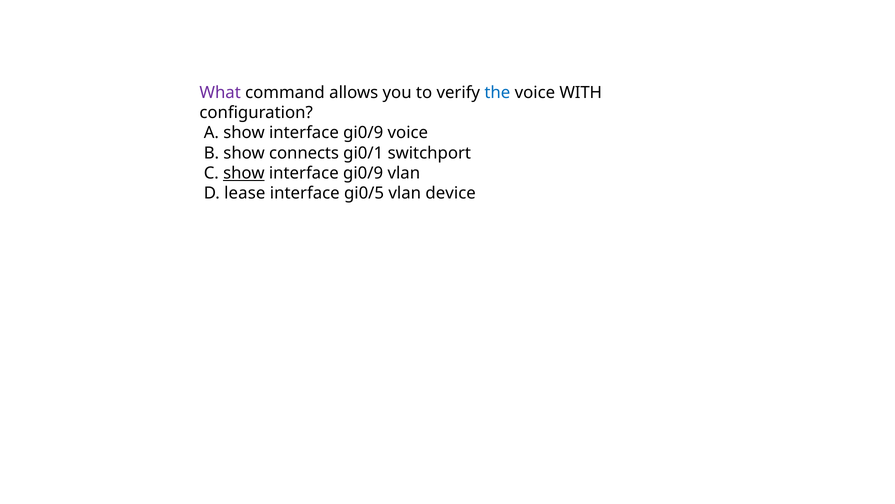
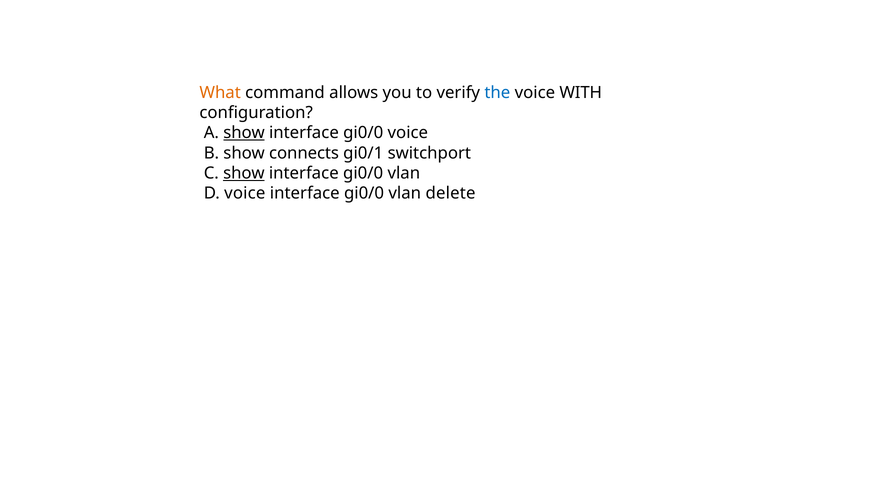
What colour: purple -> orange (220, 92)
show underline: none -> present (244, 133)
gi0/9: gi0/9 -> gi0/0 (363, 133)
gi0/9: gi0/9 -> gi0/0 (363, 173)
D lease: lease -> voice (245, 193)
gi0/5: gi0/5 -> gi0/0 (364, 193)
device: device -> delete (451, 193)
